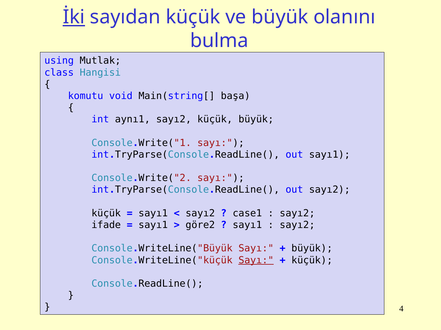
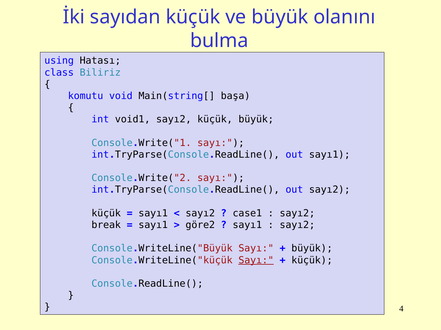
İki underline: present -> none (74, 17)
Mutlak: Mutlak -> Hatası (100, 61)
Hangisi: Hangisi -> Biliriz (100, 73)
aynı1: aynı1 -> void1 (133, 120)
ifade: ifade -> break (106, 225)
